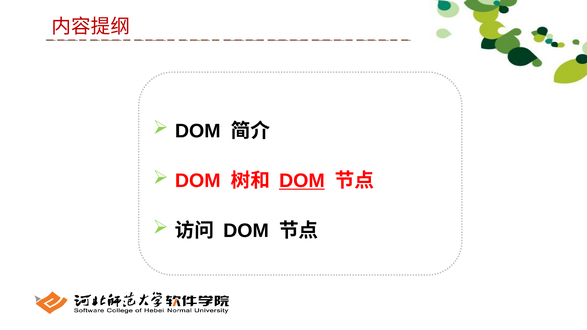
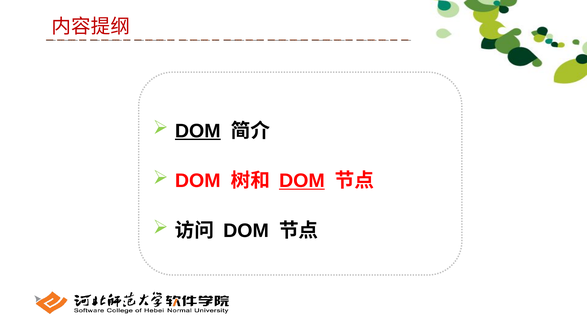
DOM underline: none -> present (198, 131)
